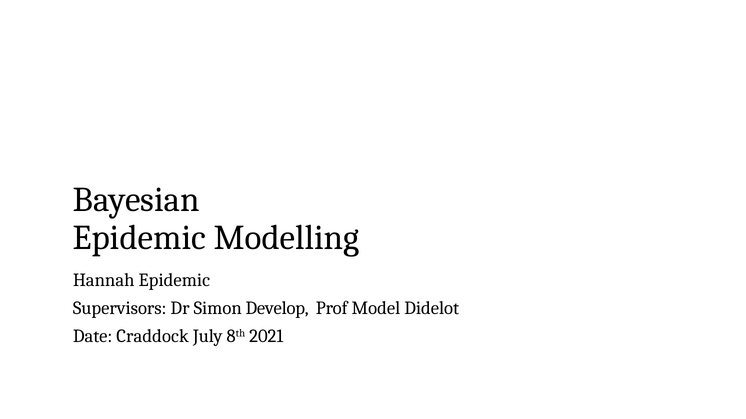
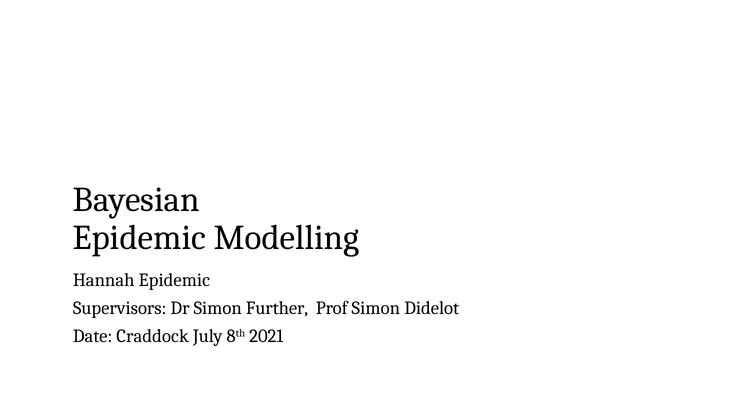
Develop: Develop -> Further (277, 309)
Prof Model: Model -> Simon (376, 309)
